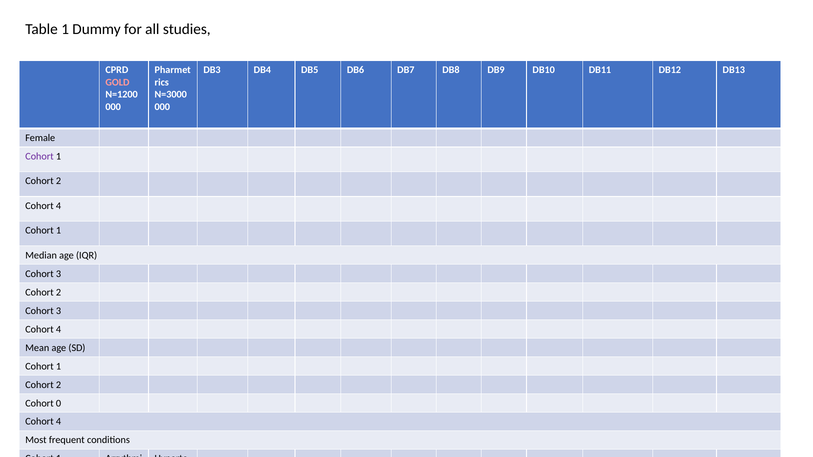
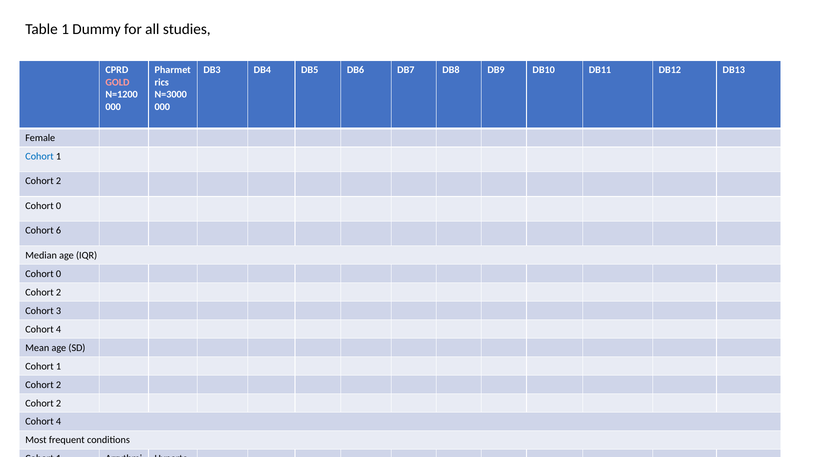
Cohort colour: purple -> blue (40, 156)
4: 4 -> 0 (59, 206)
1: 1 -> 6 (59, 231)
3: 3 -> 0 (59, 274)
0: 0 -> 2 (59, 403)
